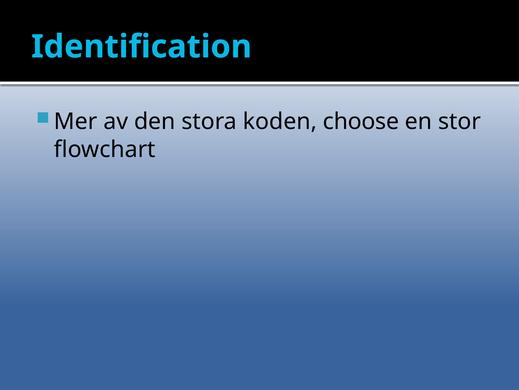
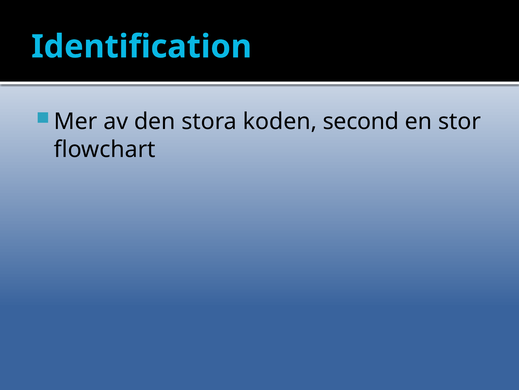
choose: choose -> second (361, 121)
